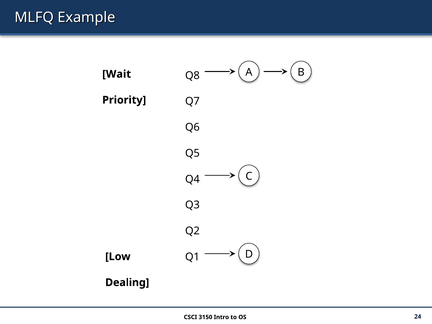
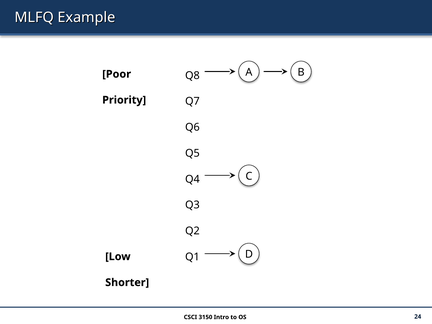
Wait: Wait -> Poor (117, 74)
Dealing: Dealing -> Shorter (127, 283)
